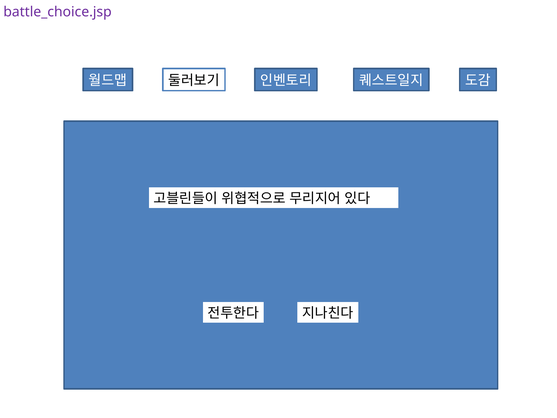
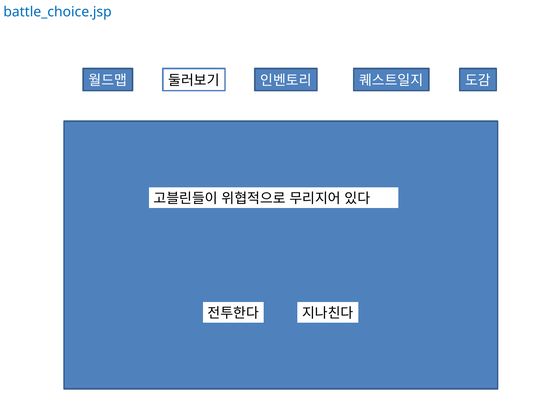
battle_choice.jsp colour: purple -> blue (58, 12)
